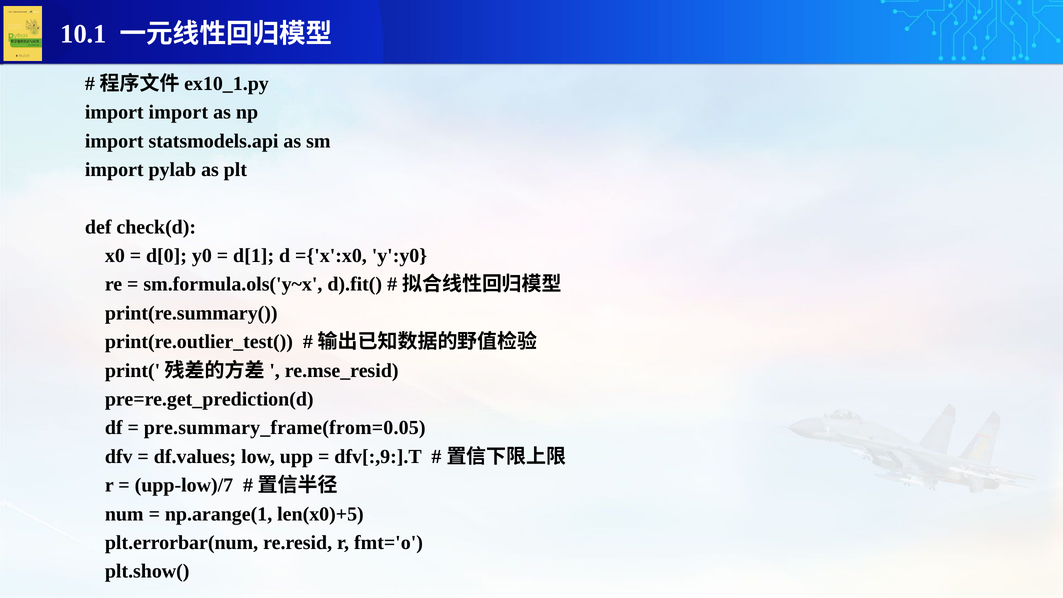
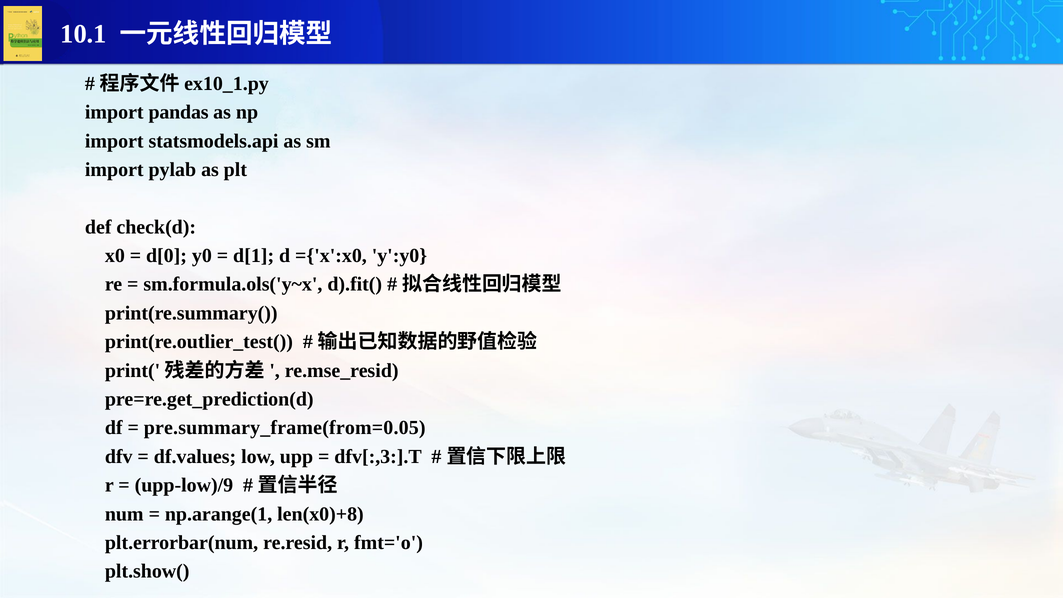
import import: import -> pandas (179, 112)
dfv[:,9:].T: dfv[:,9:].T -> dfv[:,3:].T (378, 457)
upp-low)/7: upp-low)/7 -> upp-low)/9 (184, 485)
len(x0)+5: len(x0)+5 -> len(x0)+8 (320, 514)
